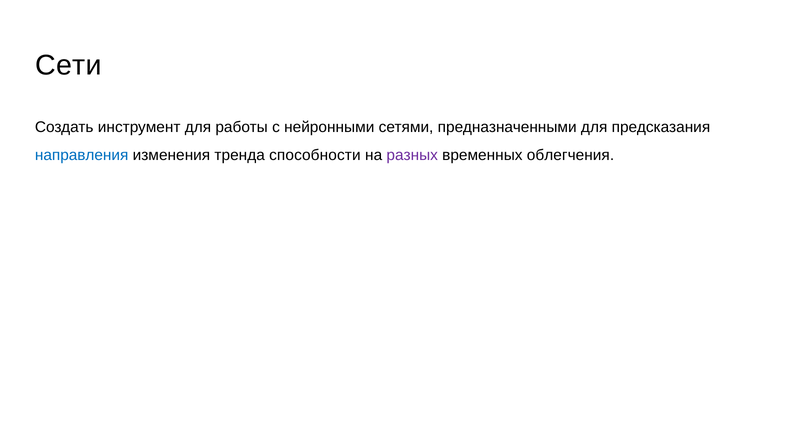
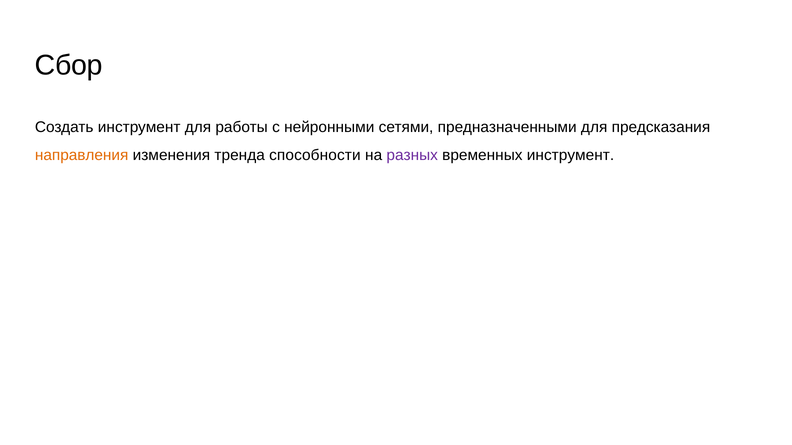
Сети: Сети -> Сбор (69, 66)
направления colour: blue -> orange (82, 155)
временных облегчения: облегчения -> инструмент (571, 155)
